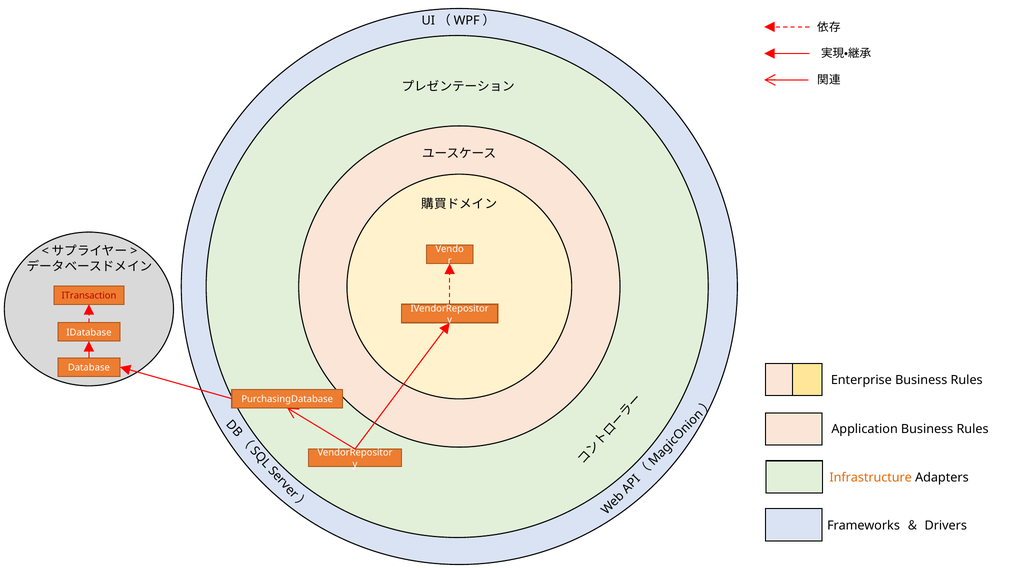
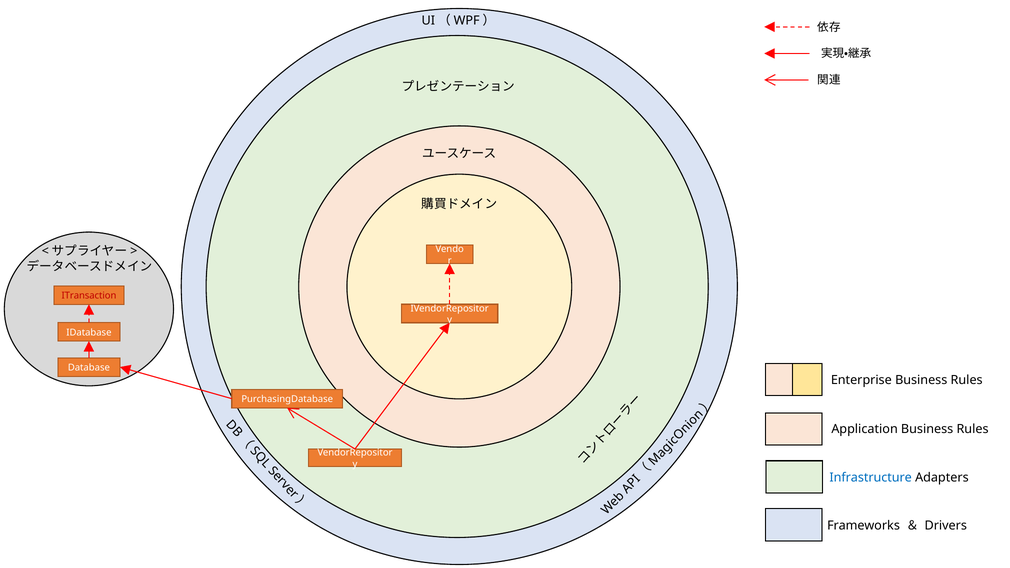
Infrastructure colour: orange -> blue (871, 478)
